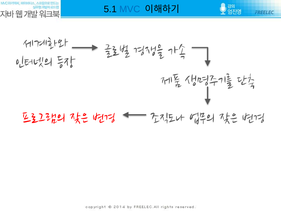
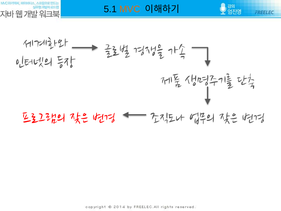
MVC colour: blue -> orange (130, 9)
